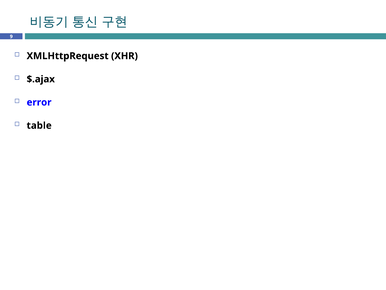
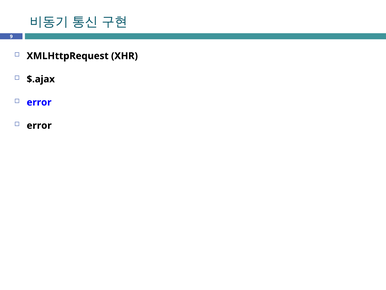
table: table -> error (39, 125)
